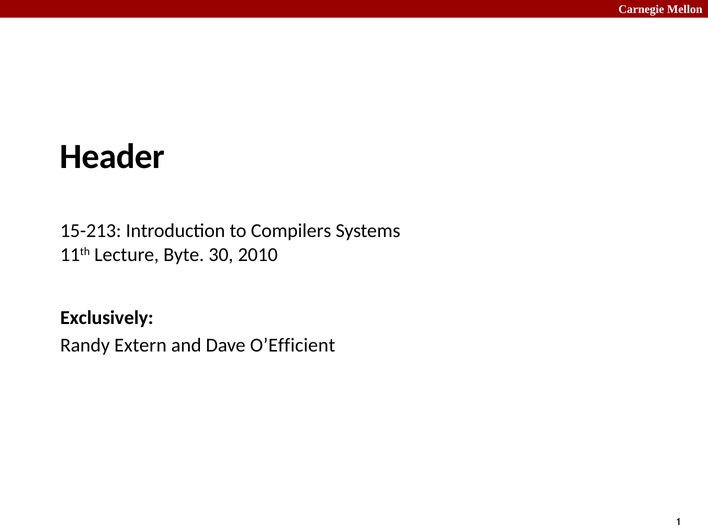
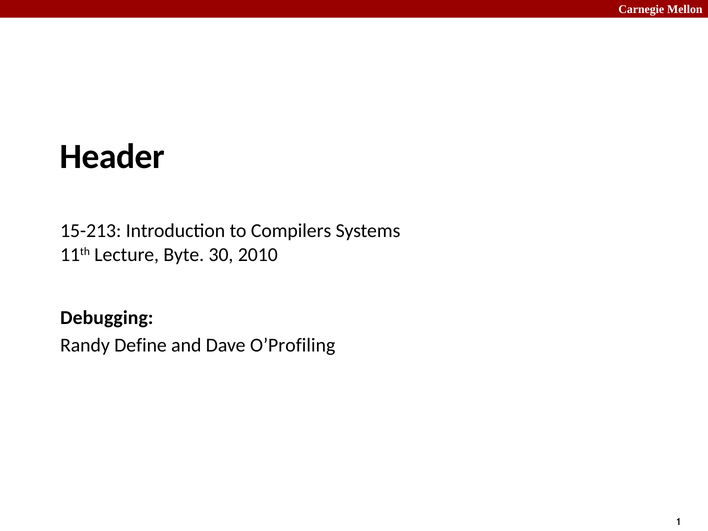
Exclusively: Exclusively -> Debugging (107, 318)
Extern: Extern -> Define (141, 345)
O’Efficient: O’Efficient -> O’Profiling (293, 345)
